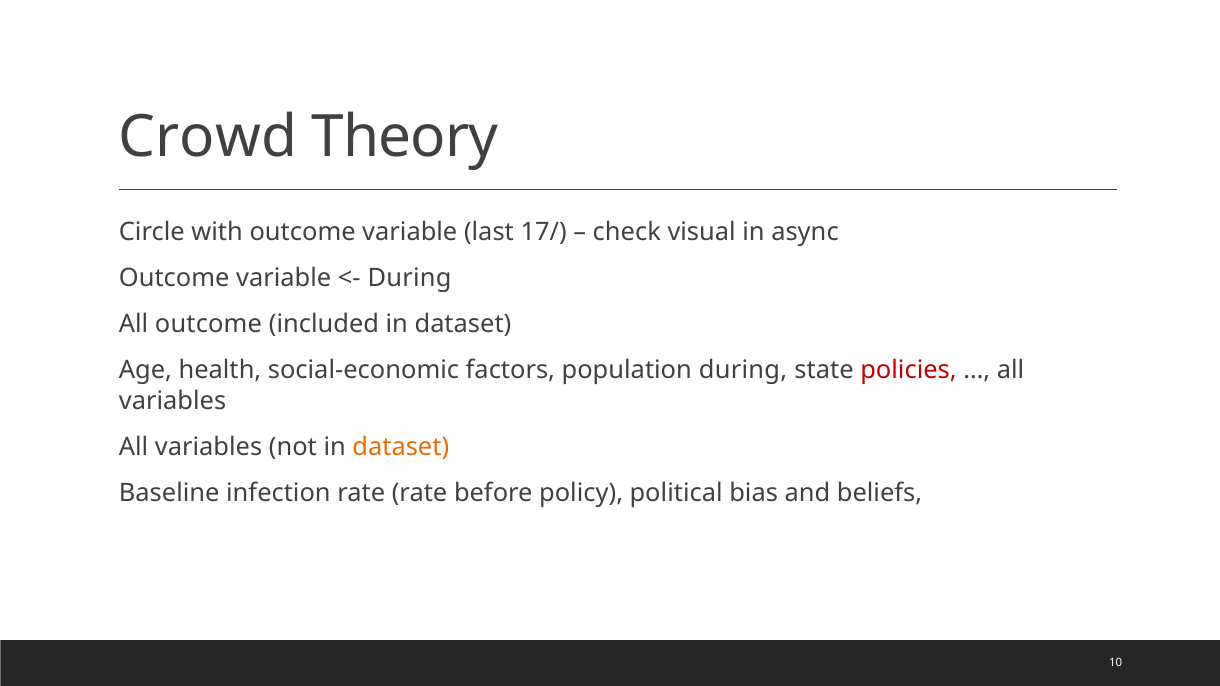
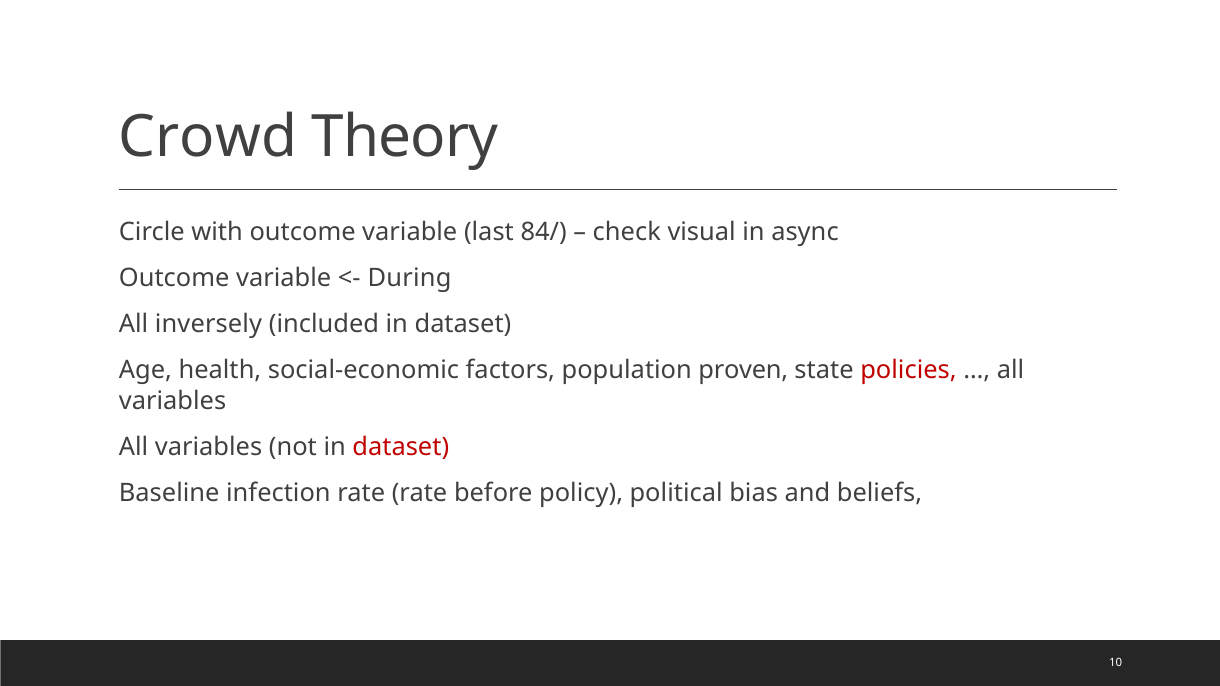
17/: 17/ -> 84/ (544, 232)
All outcome: outcome -> inversely (209, 325)
population during: during -> proven (743, 371)
dataset colour: orange -> red (401, 447)
